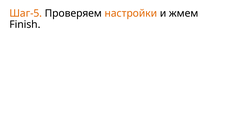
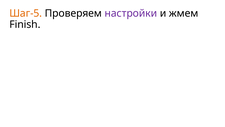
настройки colour: orange -> purple (131, 13)
